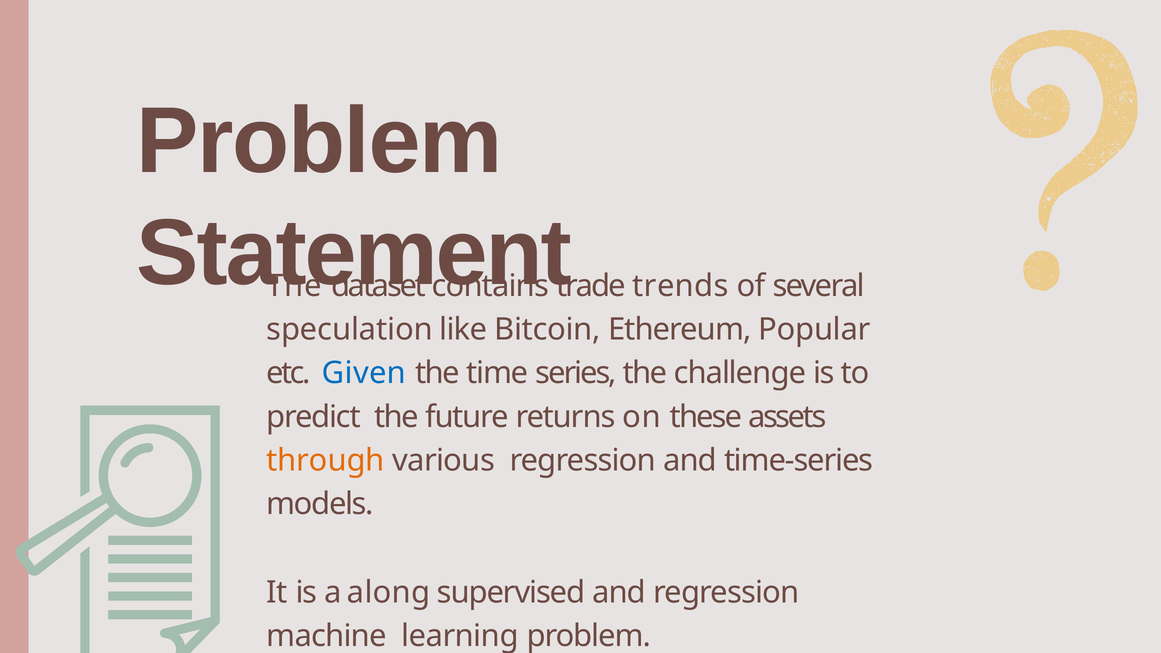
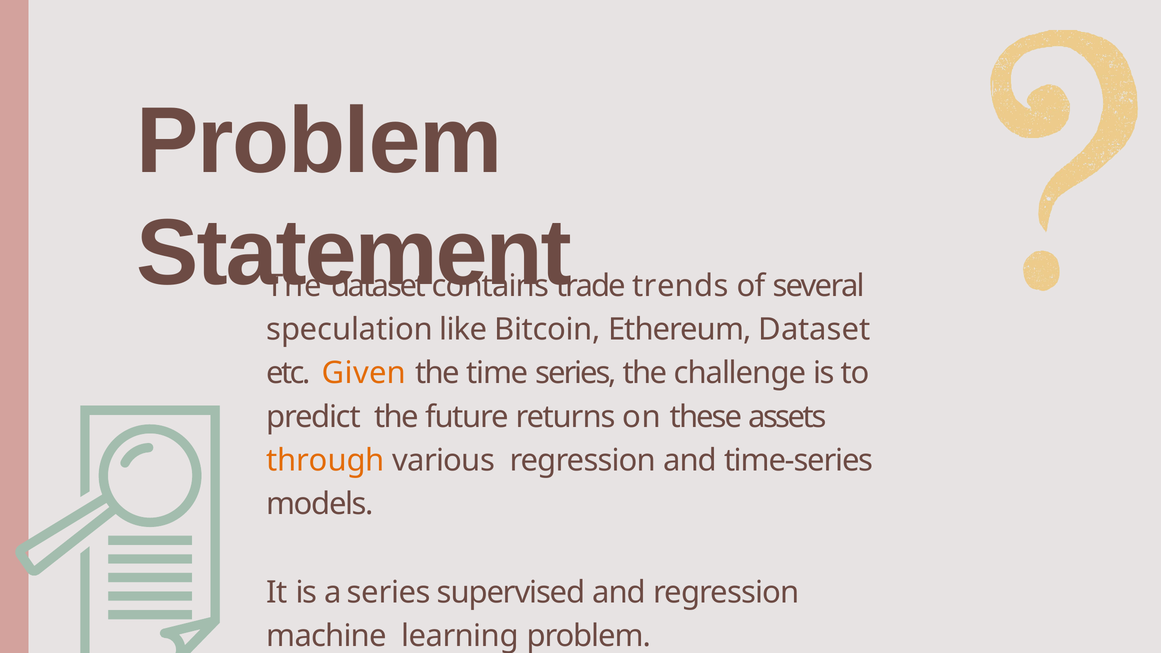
Ethereum Popular: Popular -> Dataset (814, 330)
Given colour: blue -> orange (364, 373)
a along: along -> series (389, 593)
